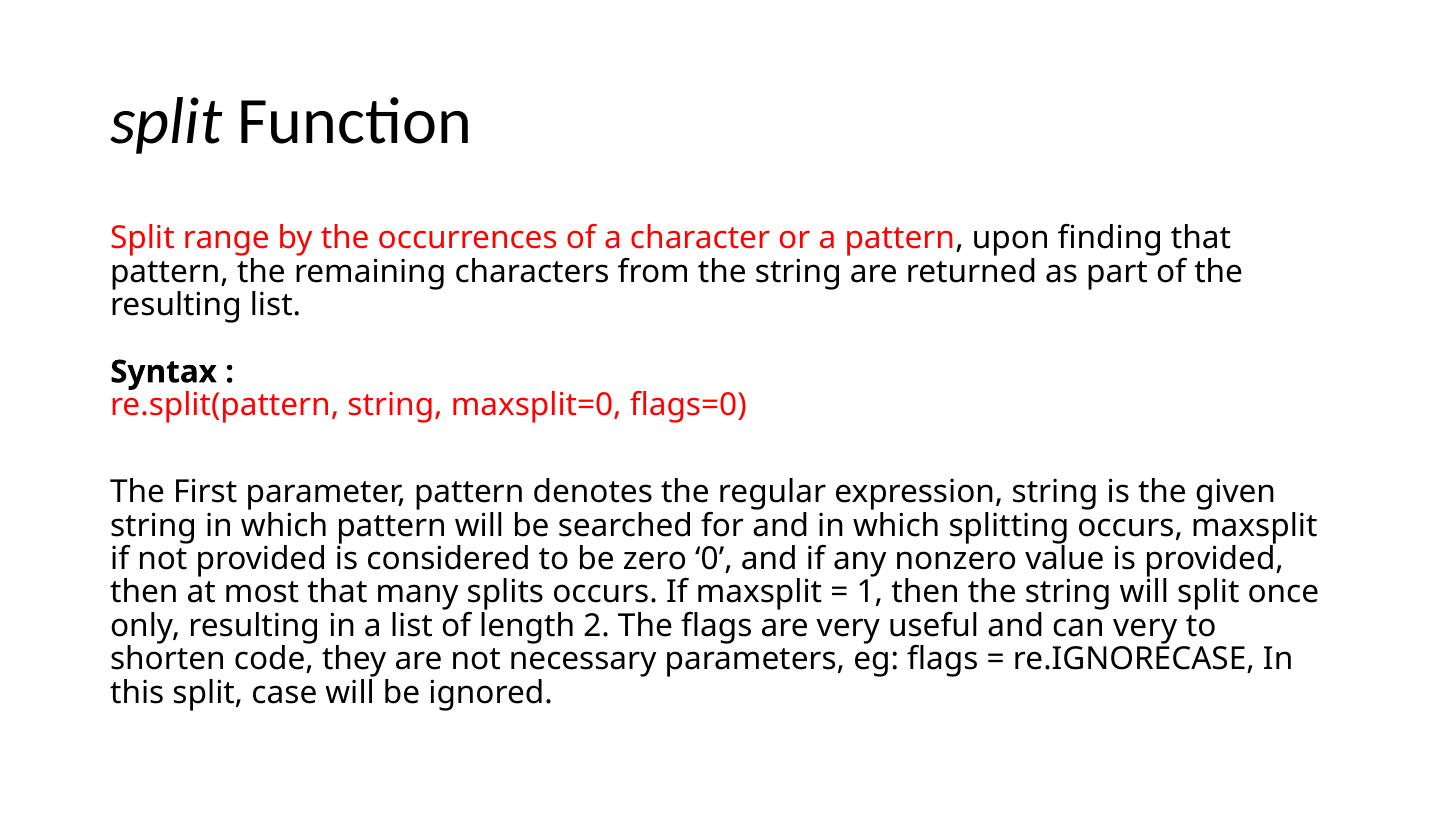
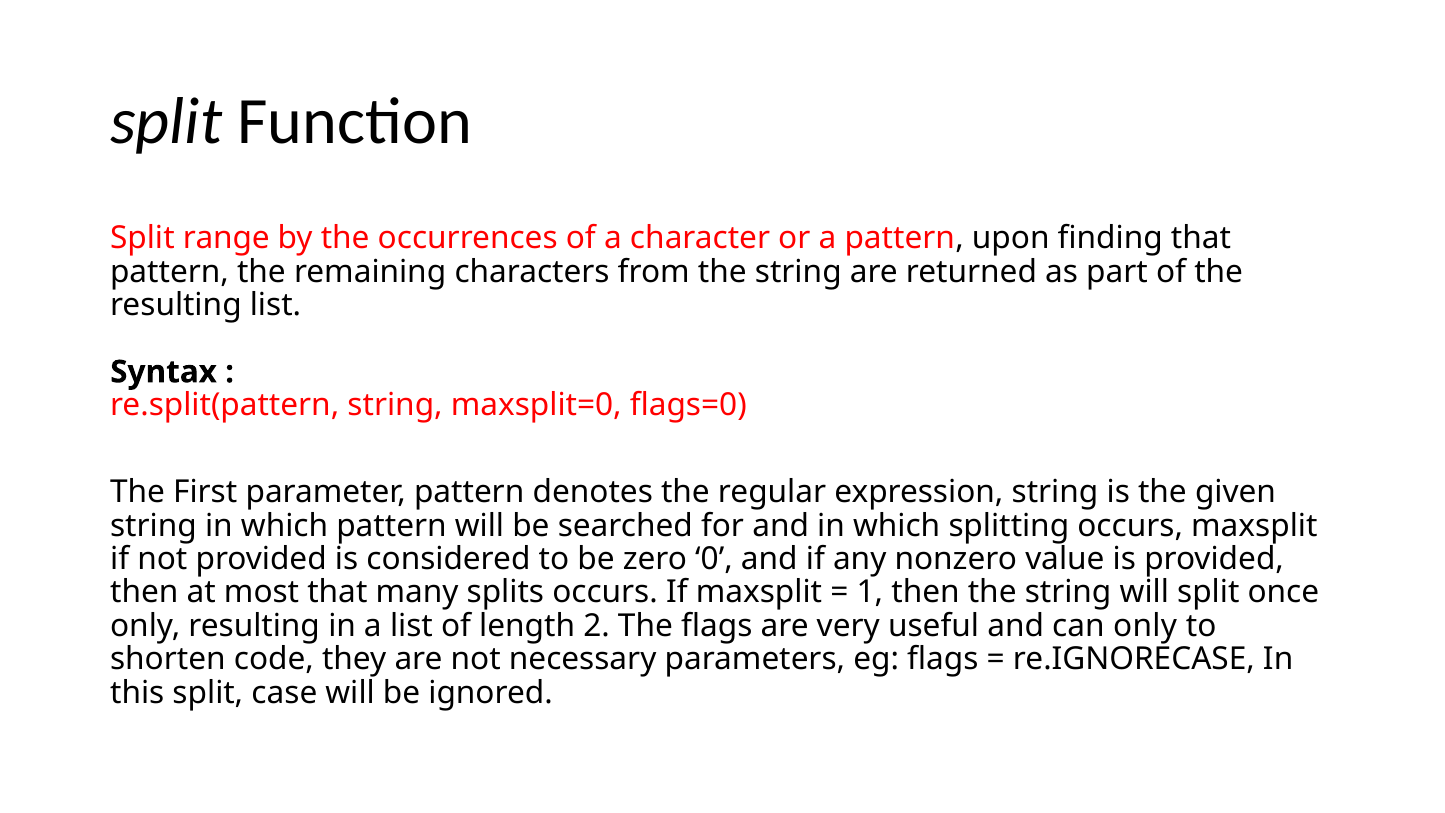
can very: very -> only (1145, 626)
